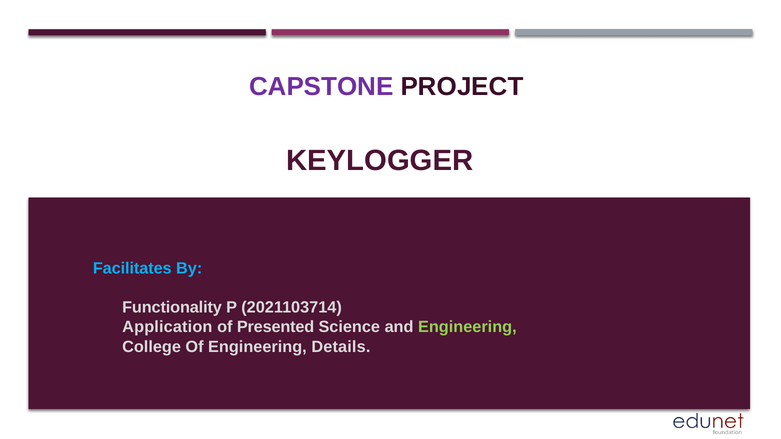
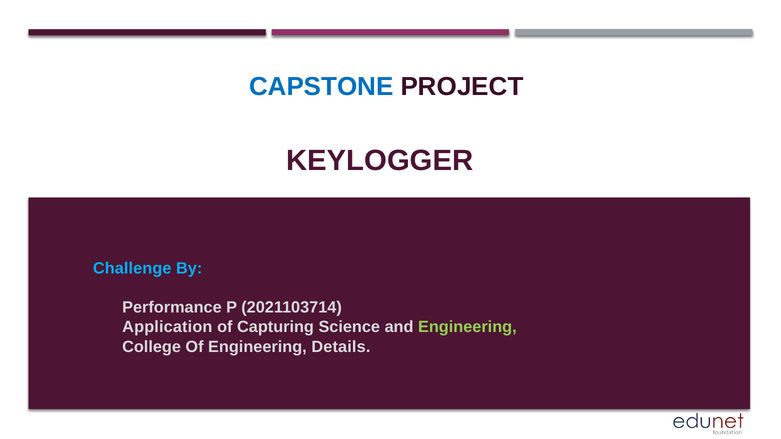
CAPSTONE colour: purple -> blue (321, 87)
Facilitates: Facilitates -> Challenge (132, 269)
Functionality: Functionality -> Performance (172, 308)
Presented: Presented -> Capturing (275, 327)
